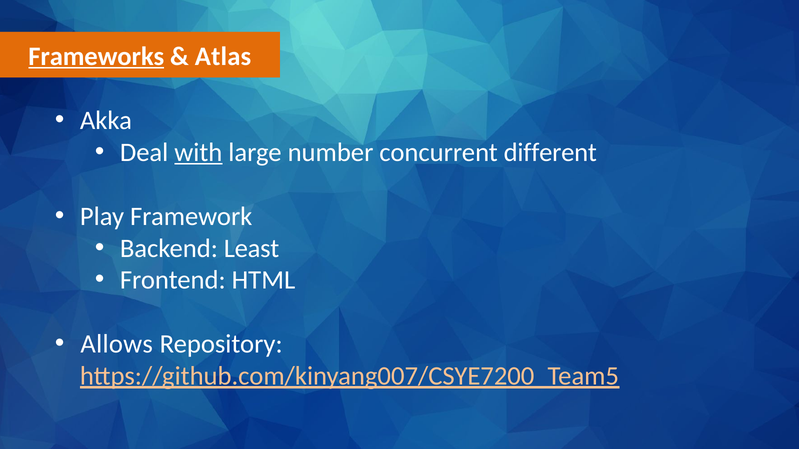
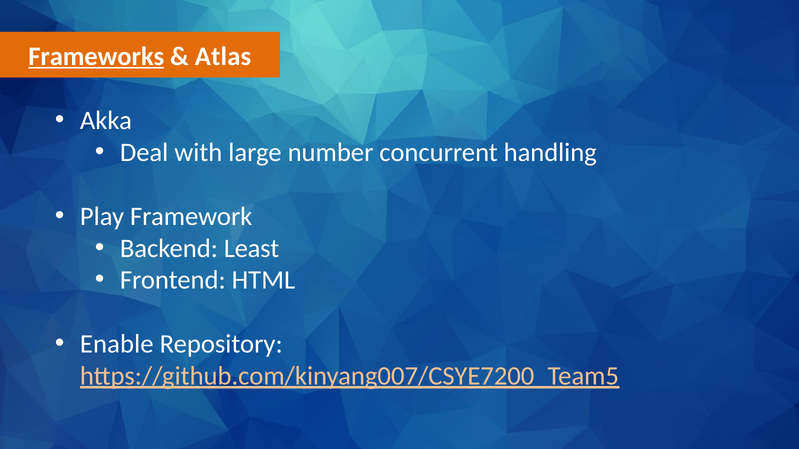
with underline: present -> none (198, 153)
different: different -> handling (550, 153)
Allows: Allows -> Enable (117, 344)
